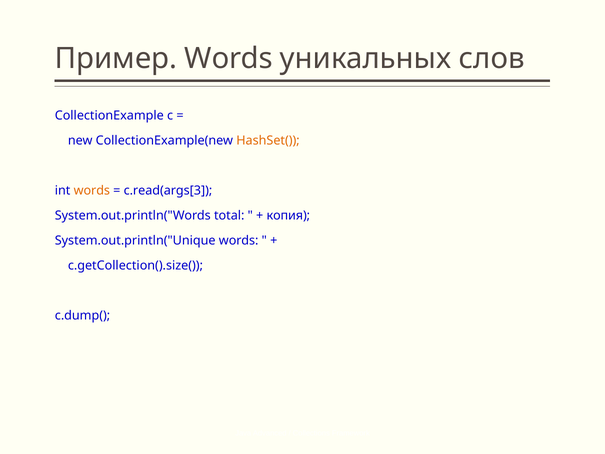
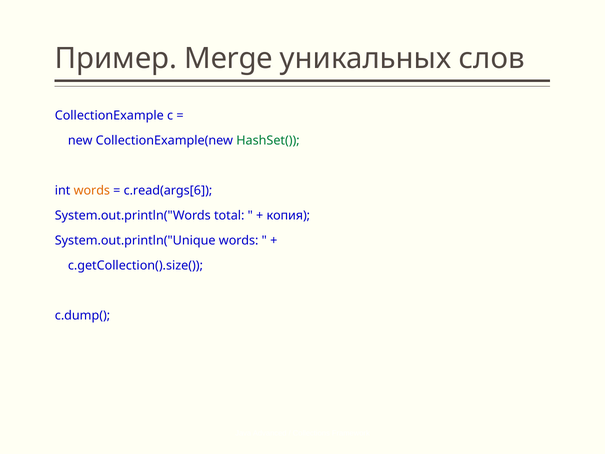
Пример Words: Words -> Merge (229, 59)
HashSet( colour: orange -> green (268, 141)
c.read(args[3: c.read(args[3 -> c.read(args[6 (168, 190)
